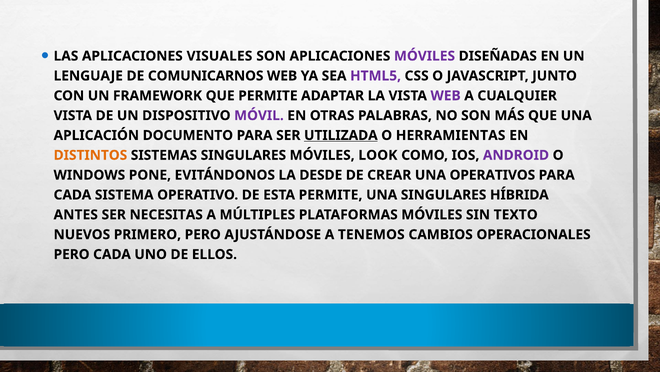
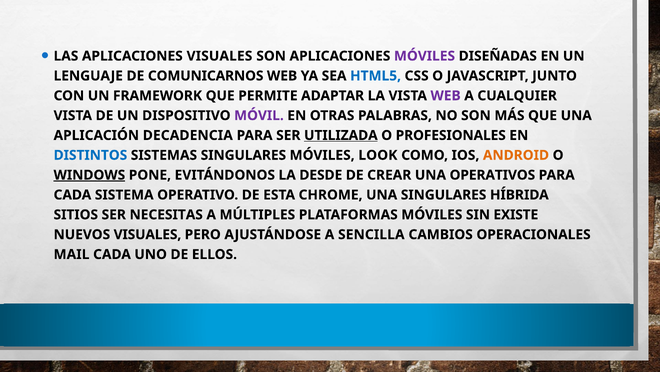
HTML5 colour: purple -> blue (376, 76)
DOCUMENTO: DOCUMENTO -> DECADENCIA (188, 135)
HERRAMIENTAS: HERRAMIENTAS -> PROFESIONALES (451, 135)
DISTINTOS colour: orange -> blue (90, 155)
ANDROID colour: purple -> orange (516, 155)
WINDOWS underline: none -> present (89, 175)
ESTA PERMITE: PERMITE -> CHROME (331, 195)
ANTES: ANTES -> SITIOS (76, 214)
TEXTO: TEXTO -> EXISTE (516, 214)
NUEVOS PRIMERO: PRIMERO -> VISUALES (147, 234)
TENEMOS: TENEMOS -> SENCILLA (371, 234)
PERO: PERO -> MAIL (72, 254)
